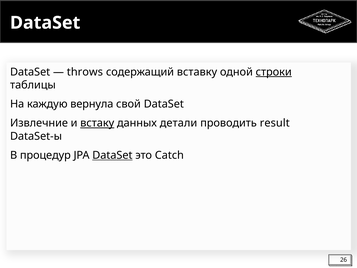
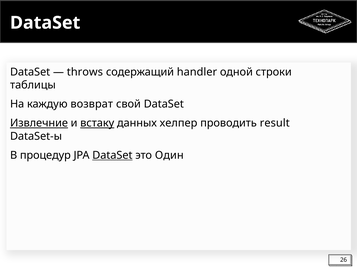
вставку: вставку -> handler (197, 72)
строки underline: present -> none (274, 72)
вернула: вернула -> возврат (92, 104)
Извлечние underline: none -> present (39, 123)
детали: детали -> хелпер (179, 123)
Catch: Catch -> Один (169, 155)
